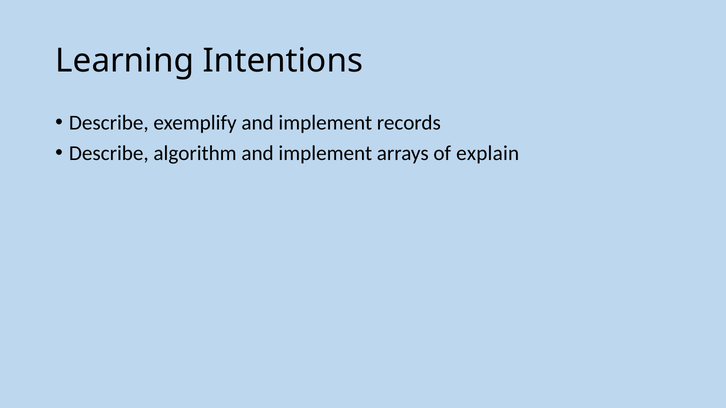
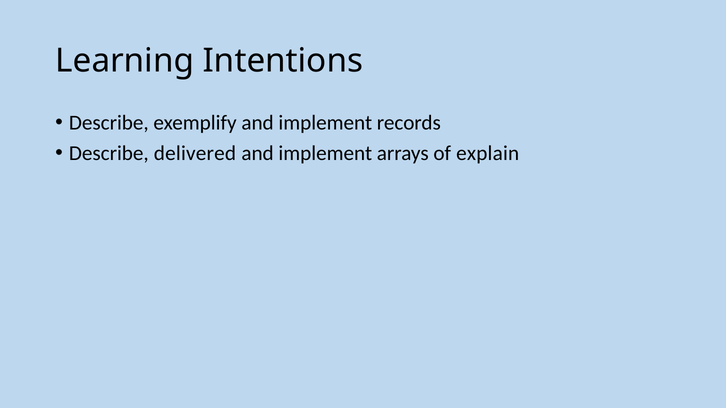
algorithm: algorithm -> delivered (195, 153)
